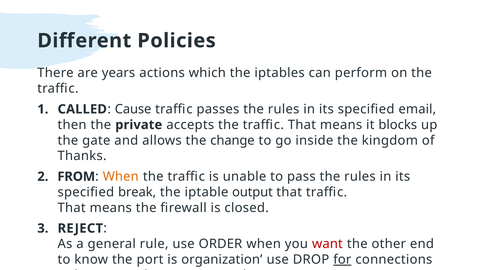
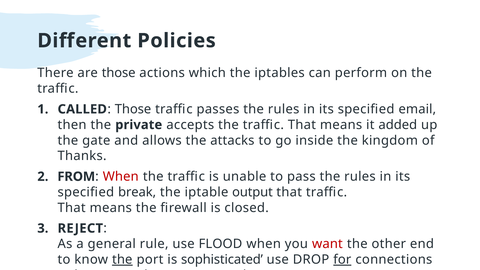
are years: years -> those (119, 73)
Cause: Cause -> Those (133, 109)
blocks: blocks -> added (398, 125)
change: change -> attacks (232, 140)
When colour: orange -> red (121, 177)
ORDER: ORDER -> FLOOD (220, 244)
the underline: none -> present (122, 260)
organization: organization -> sophisticated (222, 260)
